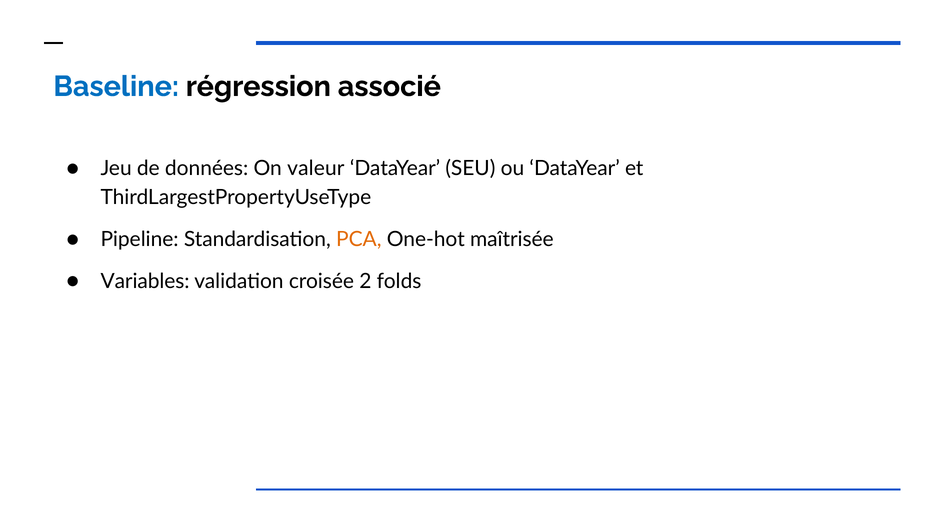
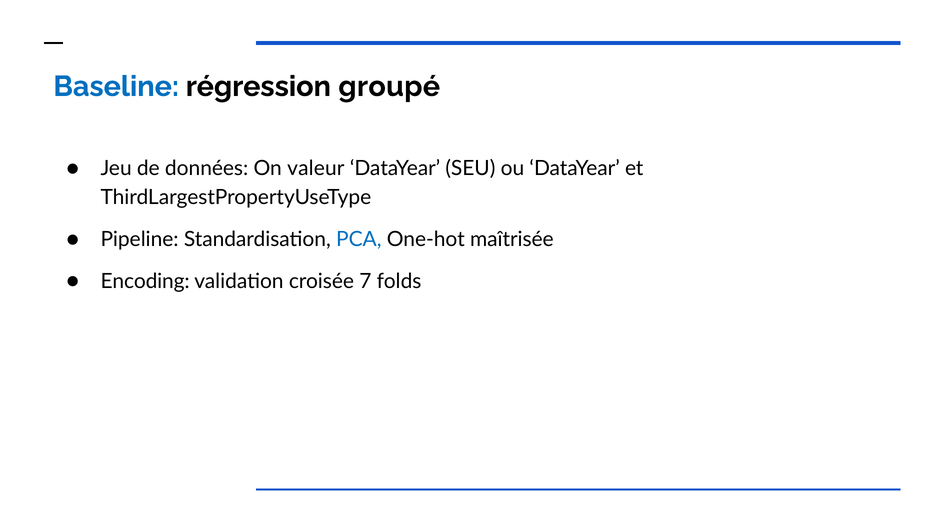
associé: associé -> groupé (389, 86)
PCA colour: orange -> blue (359, 239)
Variables: Variables -> Encoding (145, 281)
2: 2 -> 7 (365, 281)
